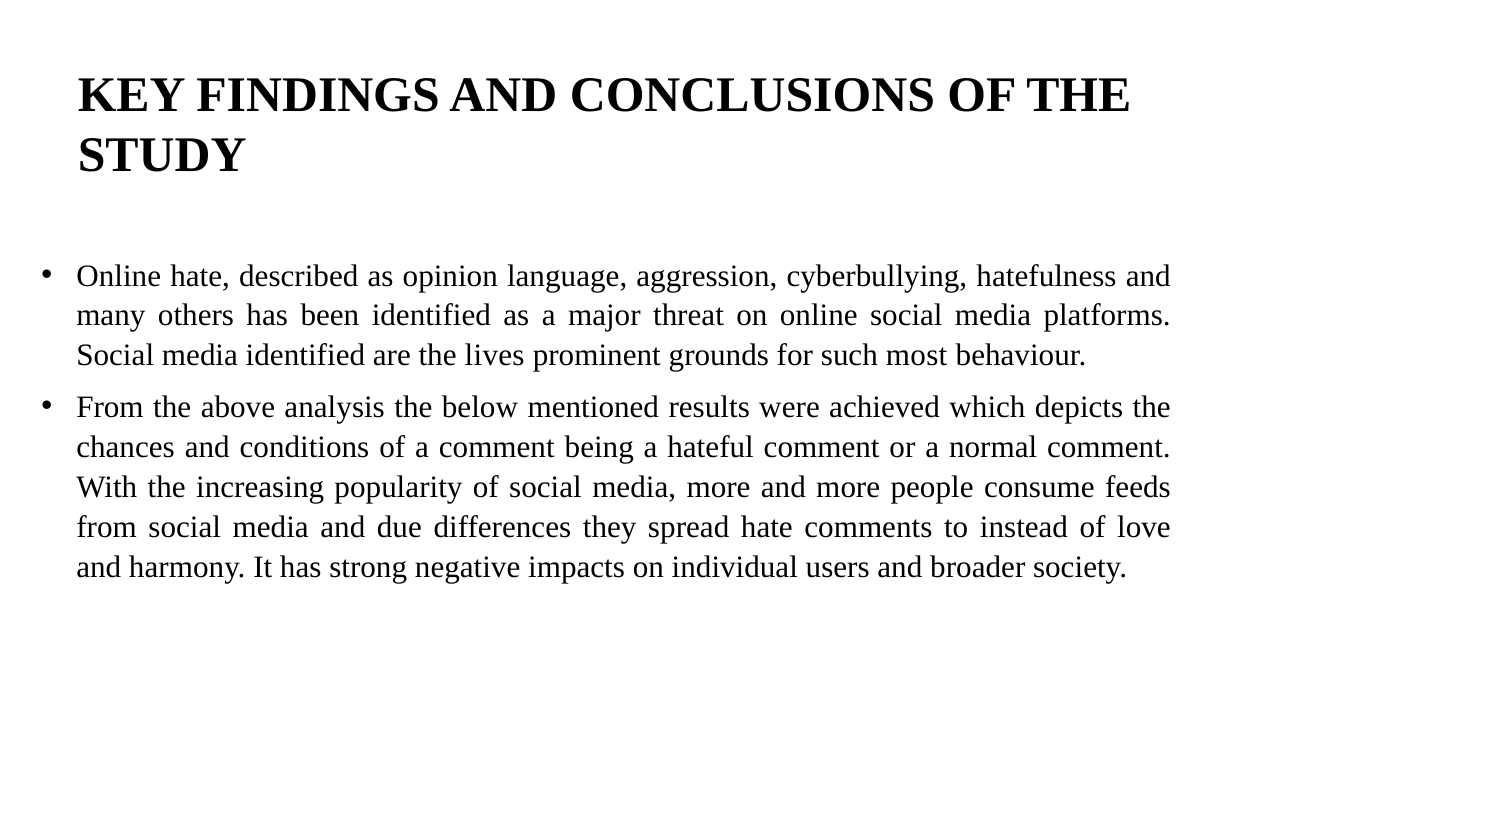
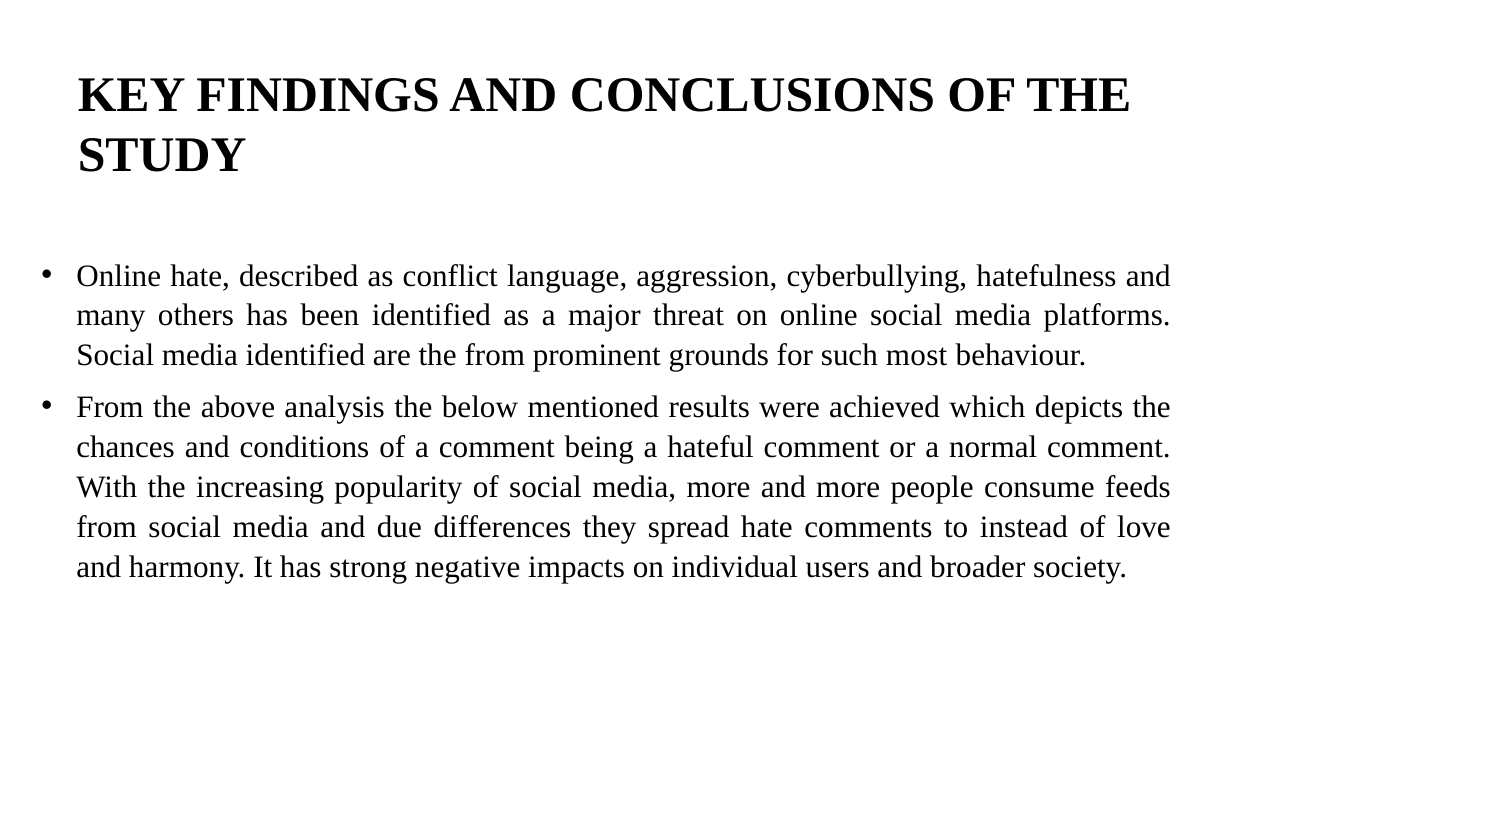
opinion: opinion -> conflict (450, 276)
the lives: lives -> from (495, 355)
